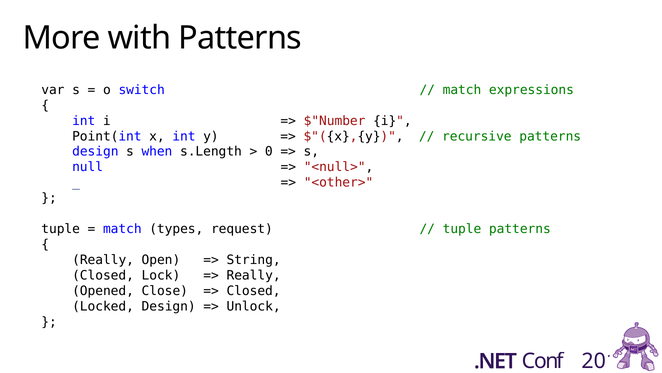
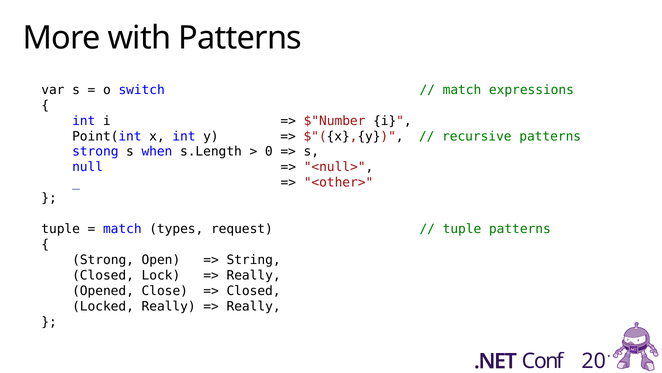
design: design -> strong (95, 151)
Really: Really -> Strong (103, 260)
Locked Design: Design -> Really (169, 306)
Unlock: Unlock -> Really (254, 306)
